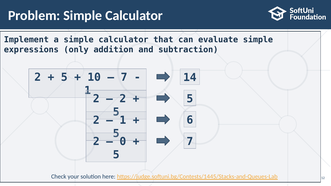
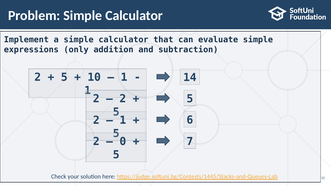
7: 7 -> 1 (124, 77)
